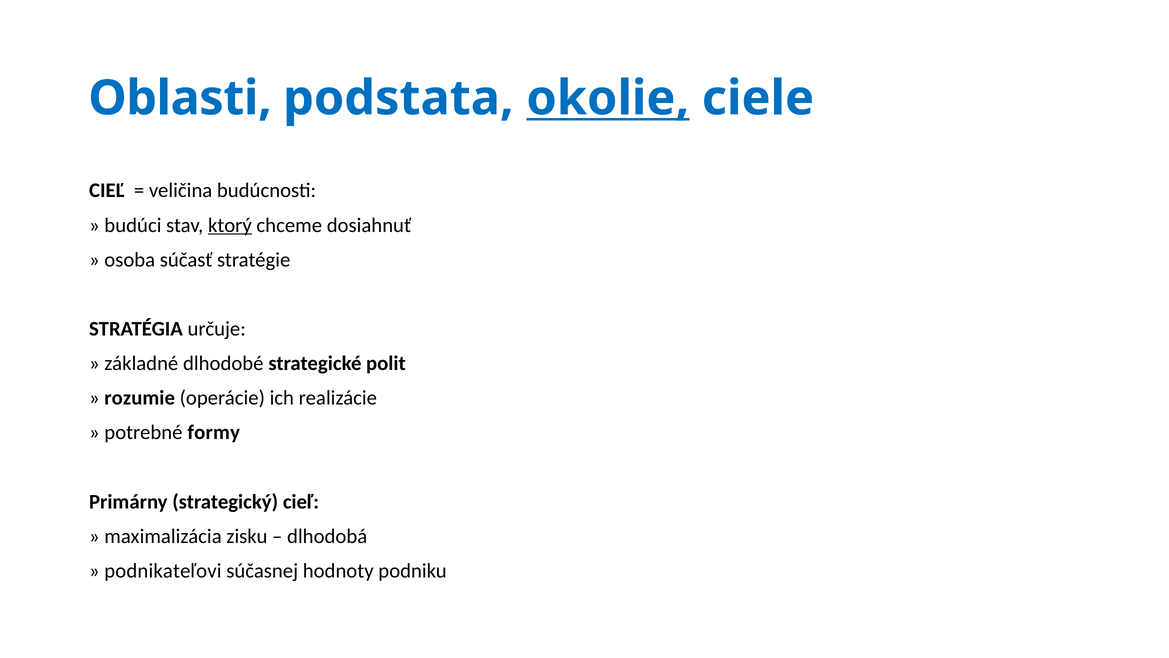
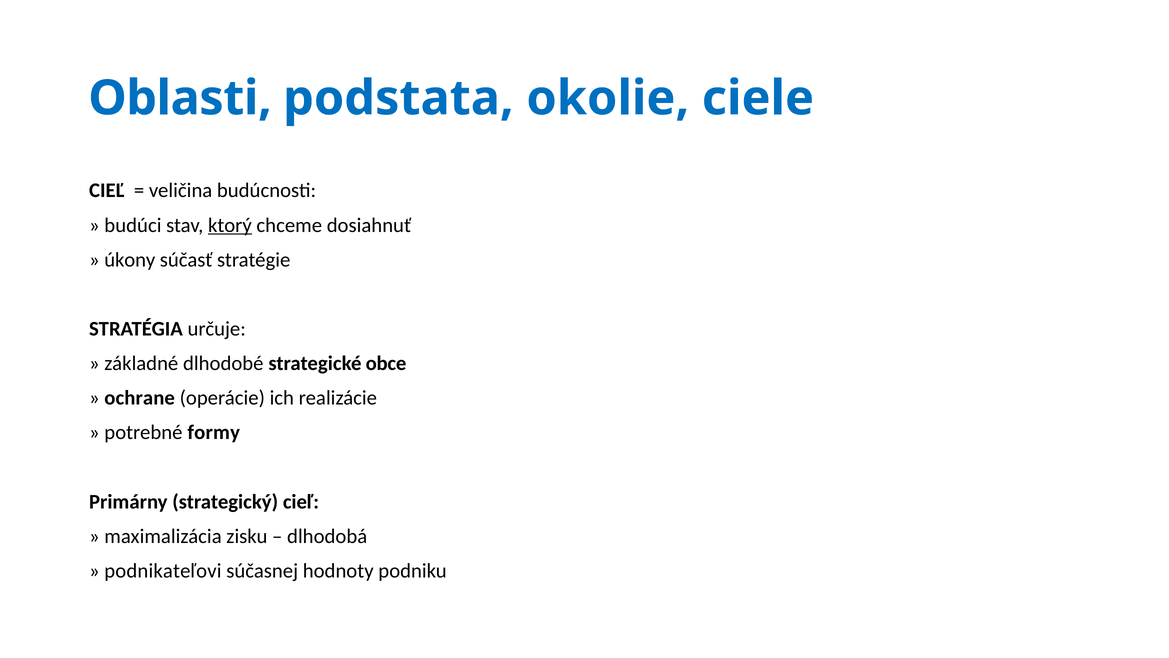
okolie underline: present -> none (608, 98)
osoba: osoba -> úkony (130, 260)
polit: polit -> obce (386, 363)
rozumie: rozumie -> ochrane (140, 398)
